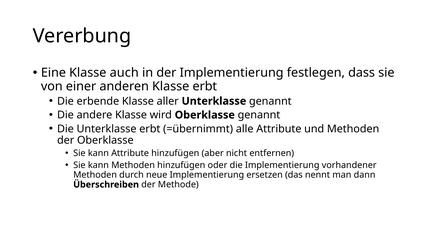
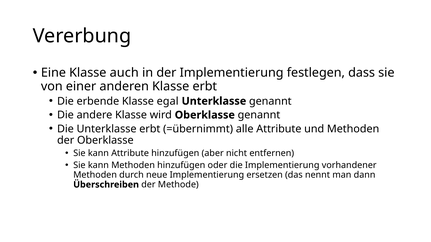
aller: aller -> egal (168, 101)
